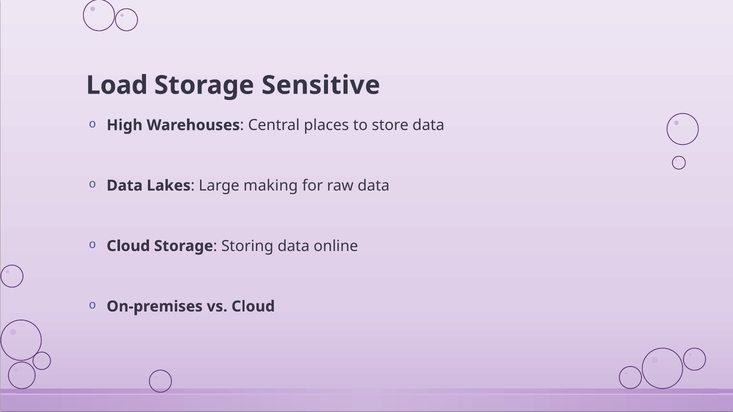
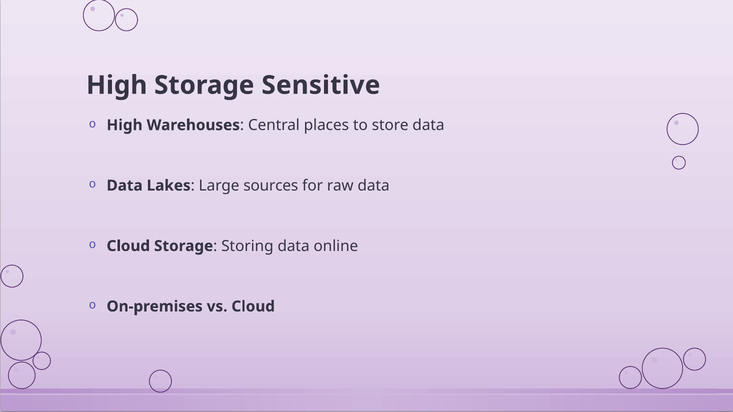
Load: Load -> High (117, 85)
making: making -> sources (271, 186)
